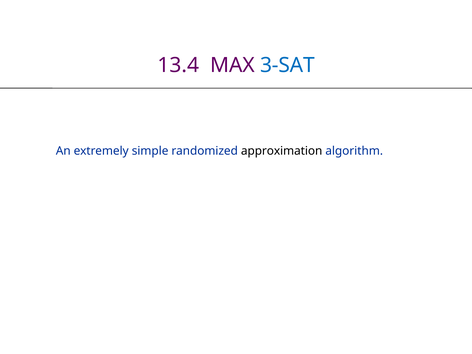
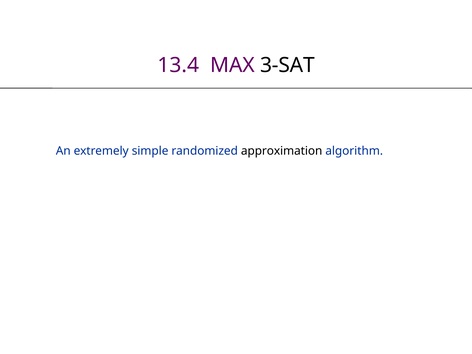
3-SAT colour: blue -> black (287, 65)
